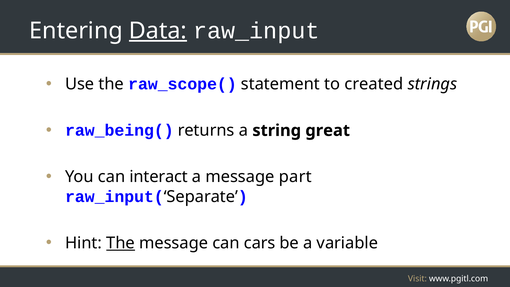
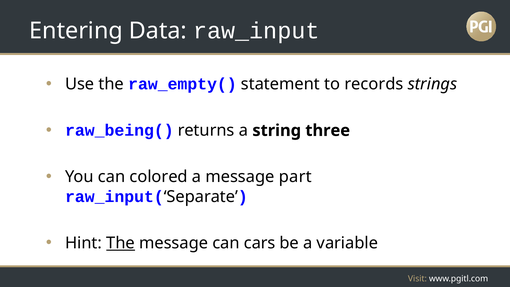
Data underline: present -> none (158, 31)
raw_scope(: raw_scope( -> raw_empty( (182, 84)
created: created -> records (374, 84)
great: great -> three (328, 130)
interact: interact -> colored (159, 177)
